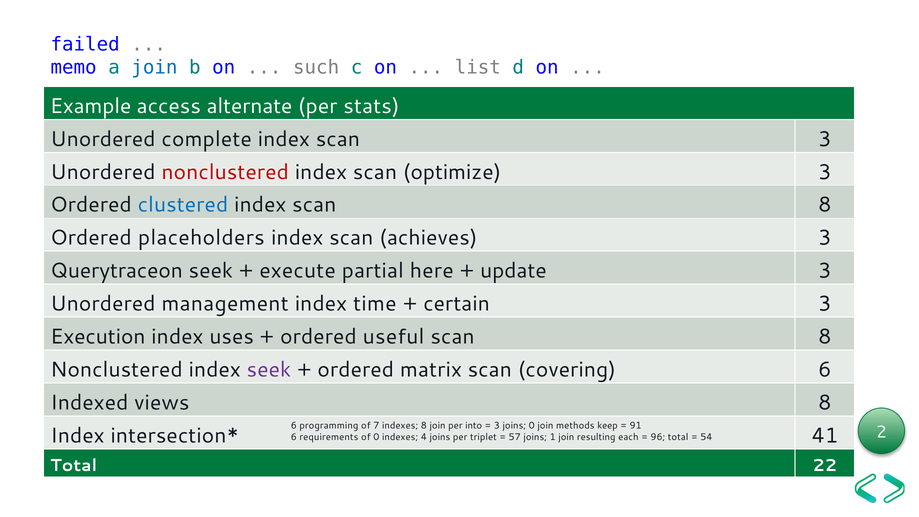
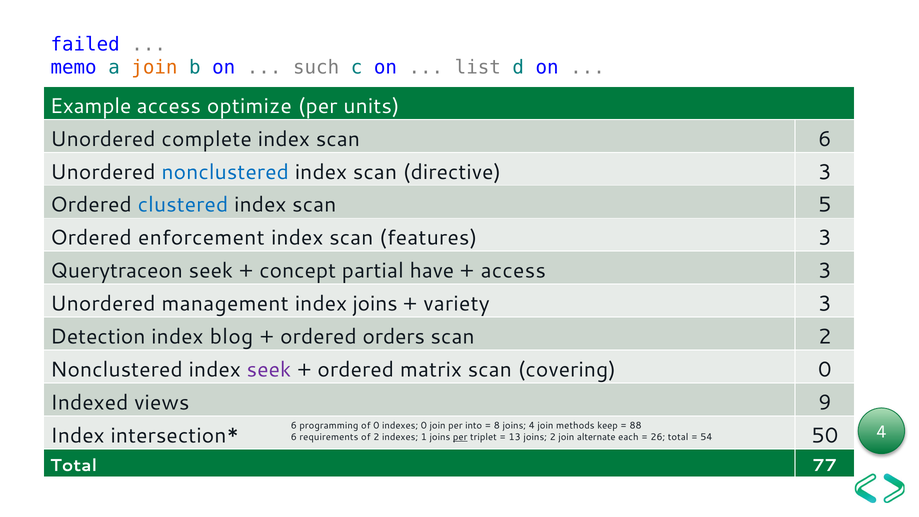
join colour: blue -> orange (154, 67)
alternate: alternate -> optimize (249, 106)
stats: stats -> units (371, 106)
scan 3: 3 -> 6 (825, 139)
nonclustered colour: red -> blue (225, 172)
optimize: optimize -> directive (452, 172)
index scan 8: 8 -> 5 (825, 205)
placeholders: placeholders -> enforcement (201, 238)
achieves: achieves -> features (428, 238)
execute: execute -> concept (298, 271)
here: here -> have (432, 271)
update: update -> access (513, 271)
index time: time -> joins (375, 304)
certain: certain -> variety (456, 304)
Execution: Execution -> Detection (98, 337)
uses: uses -> blog (232, 337)
useful: useful -> orders (394, 337)
8: 8 -> 2 (825, 337)
covering 6: 6 -> 0 (825, 370)
views 8: 8 -> 9 (825, 403)
of 7: 7 -> 0 (376, 425)
indexes 8: 8 -> 0 (424, 425)
3: 3 -> 8 (497, 425)
joins 0: 0 -> 4 (532, 425)
91: 91 -> 88 (636, 425)
41: 41 -> 50 (825, 435)
of 0: 0 -> 2 (376, 437)
4: 4 -> 1 (424, 437)
per underline: none -> present (460, 437)
57: 57 -> 13 (515, 437)
joins 1: 1 -> 2 (553, 437)
resulting: resulting -> alternate (596, 437)
96: 96 -> 26 (658, 437)
54 2: 2 -> 4 (881, 432)
22: 22 -> 77 (825, 465)
